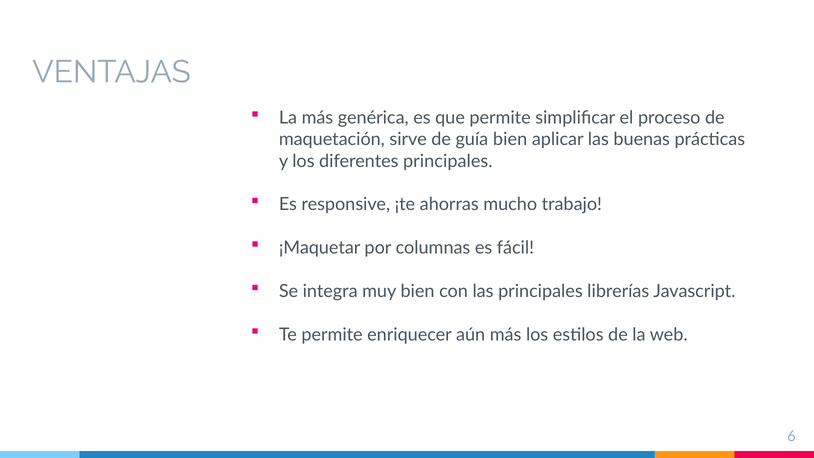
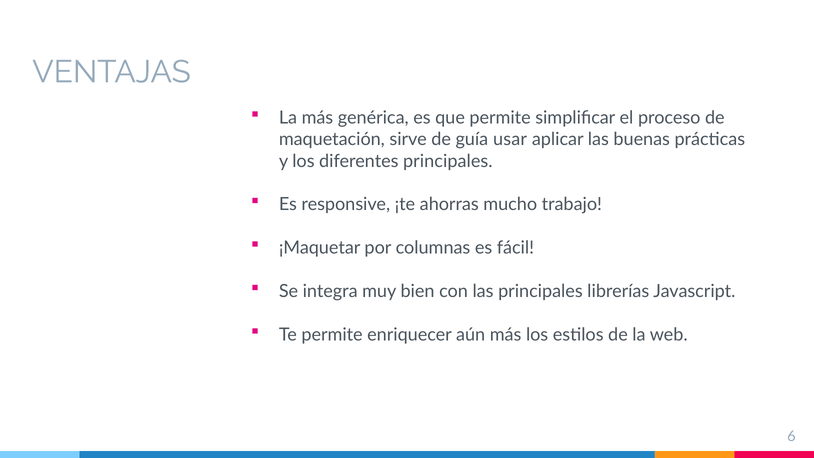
guía bien: bien -> usar (510, 139)
